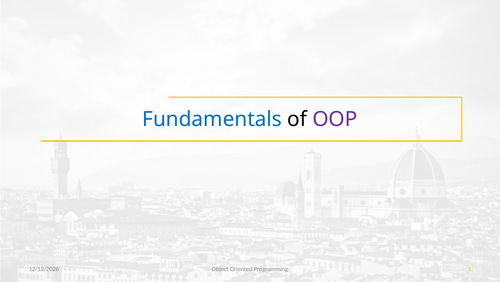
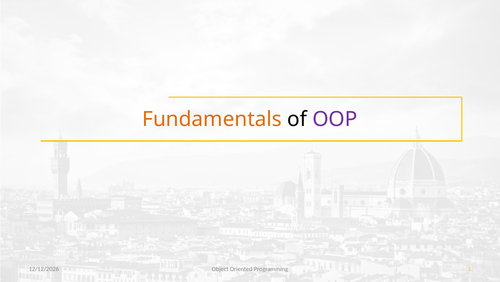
Fundamentals colour: blue -> orange (212, 119)
